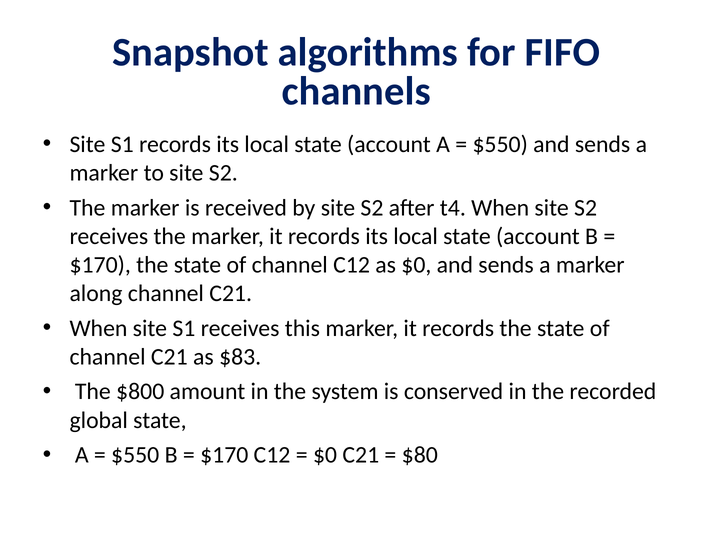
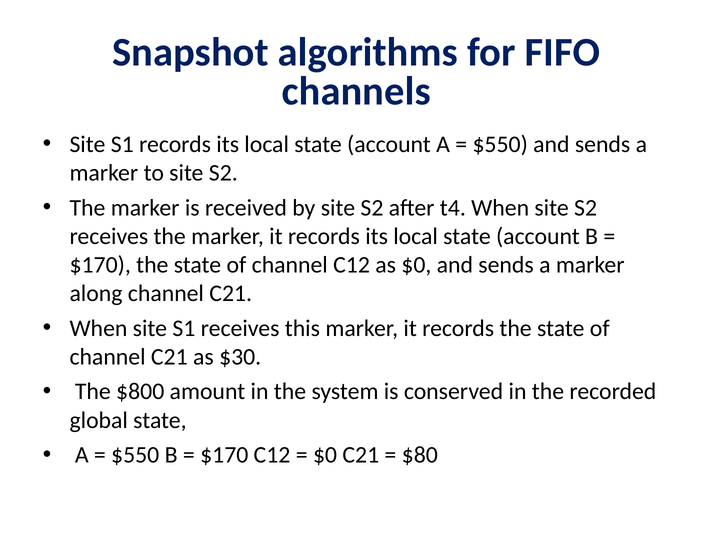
$83: $83 -> $30 (240, 357)
